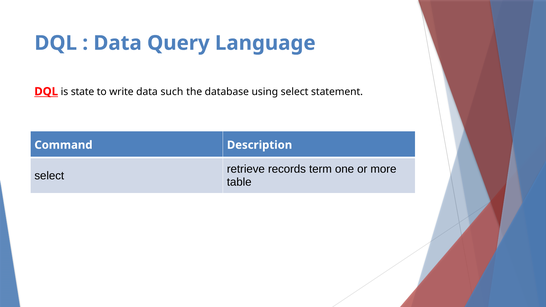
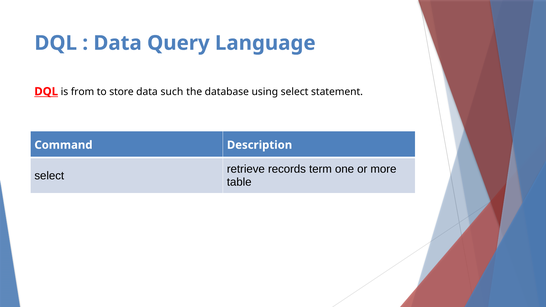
state: state -> from (83, 92)
write: write -> store (121, 92)
